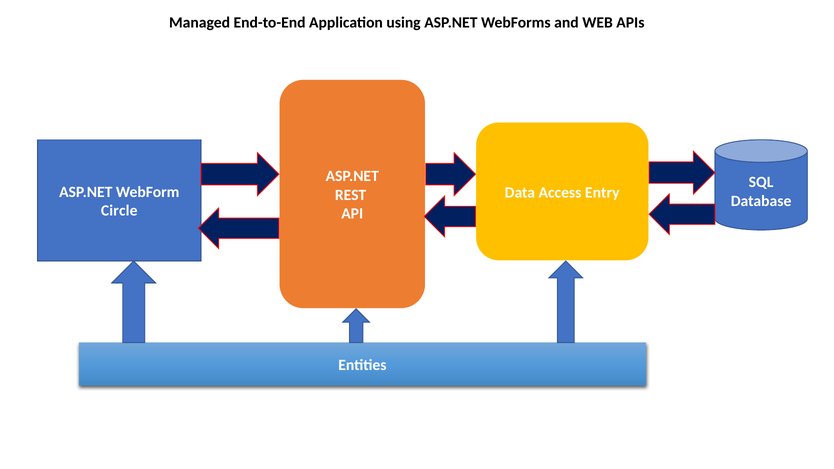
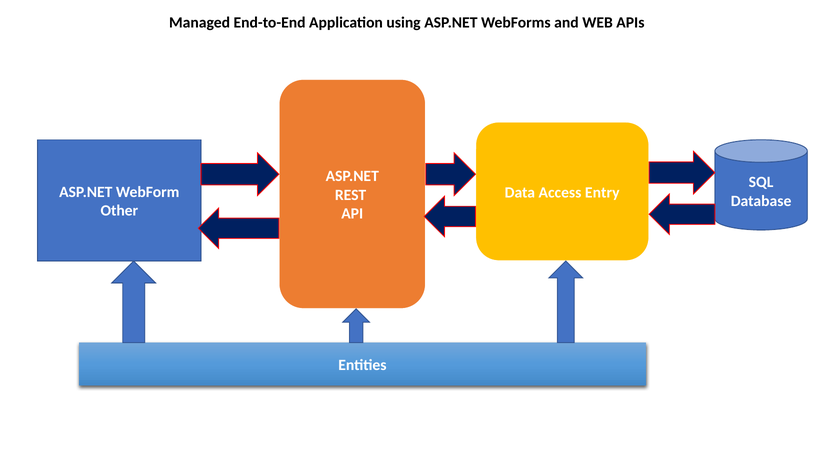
Circle: Circle -> Other (119, 211)
